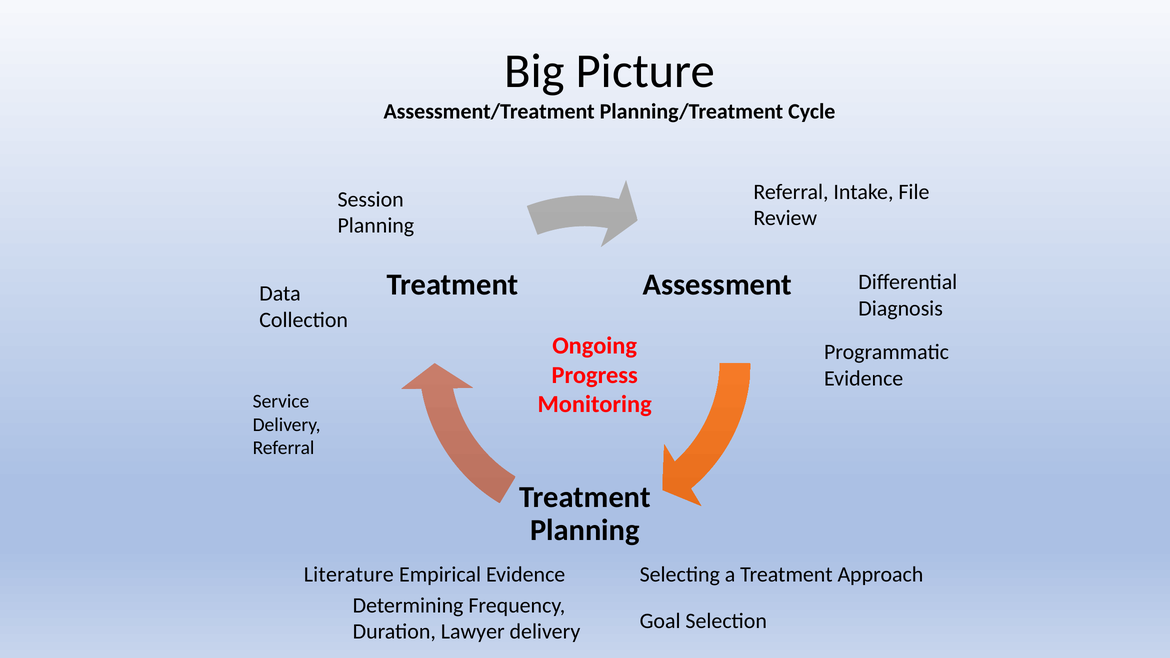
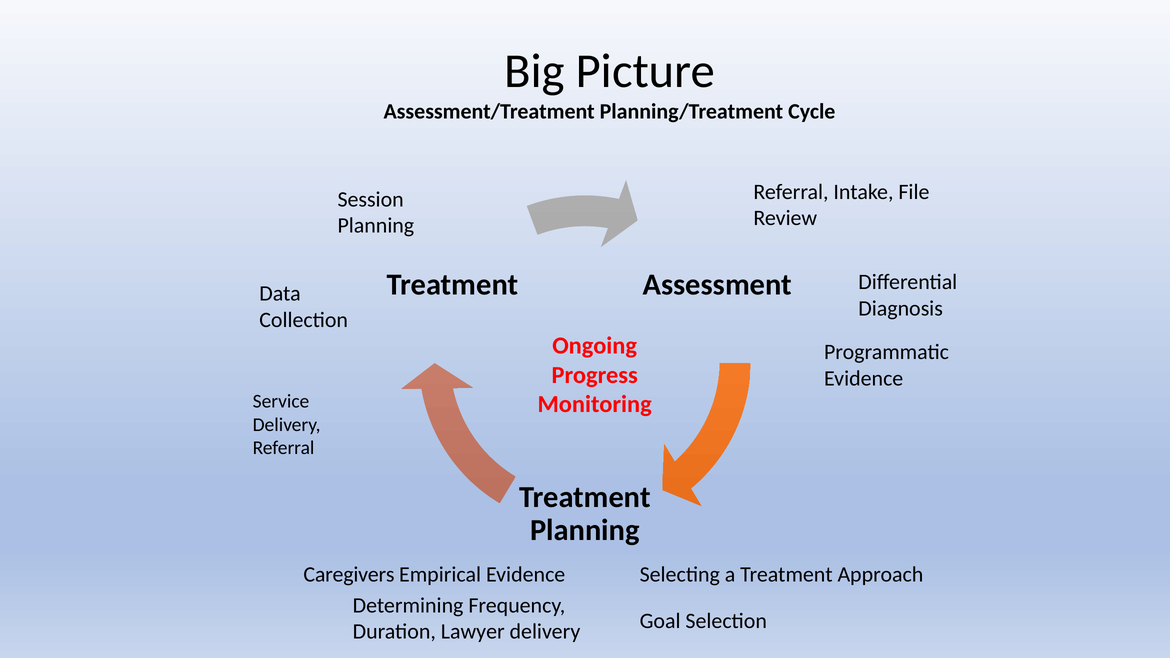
Literature: Literature -> Caregivers (349, 574)
